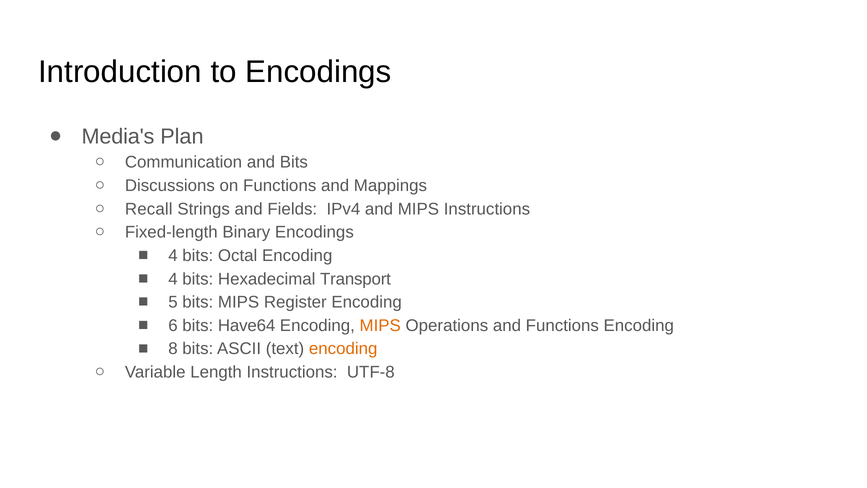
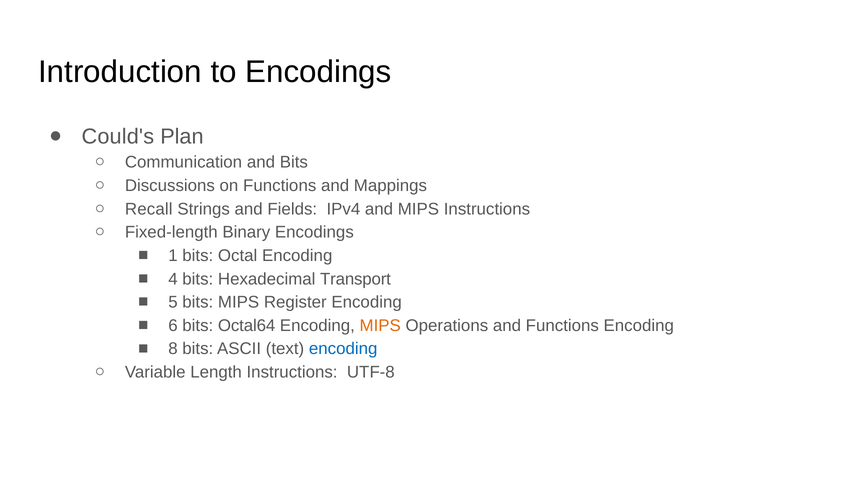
Media's: Media's -> Could's (118, 136)
4: 4 -> 1 (173, 255)
Have64: Have64 -> Octal64 (247, 325)
encoding colour: orange -> blue (343, 349)
